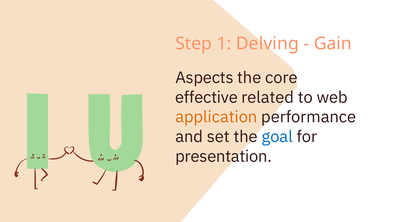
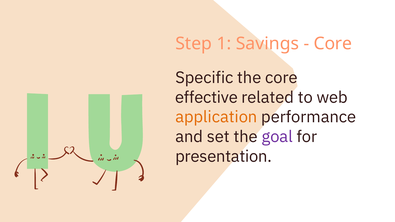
Delving: Delving -> Savings (267, 44)
Gain: Gain -> Core (333, 44)
Aspects: Aspects -> Specific (204, 78)
goal colour: blue -> purple (277, 137)
